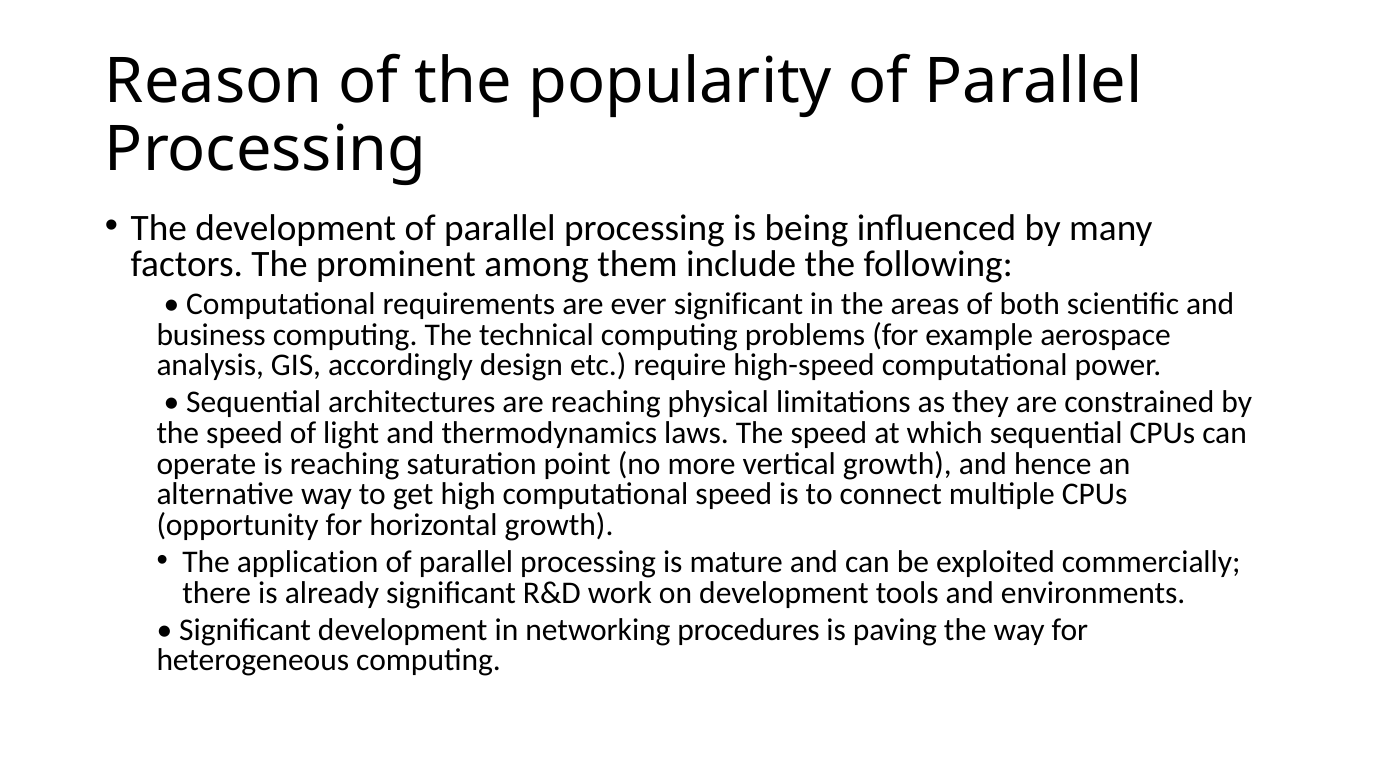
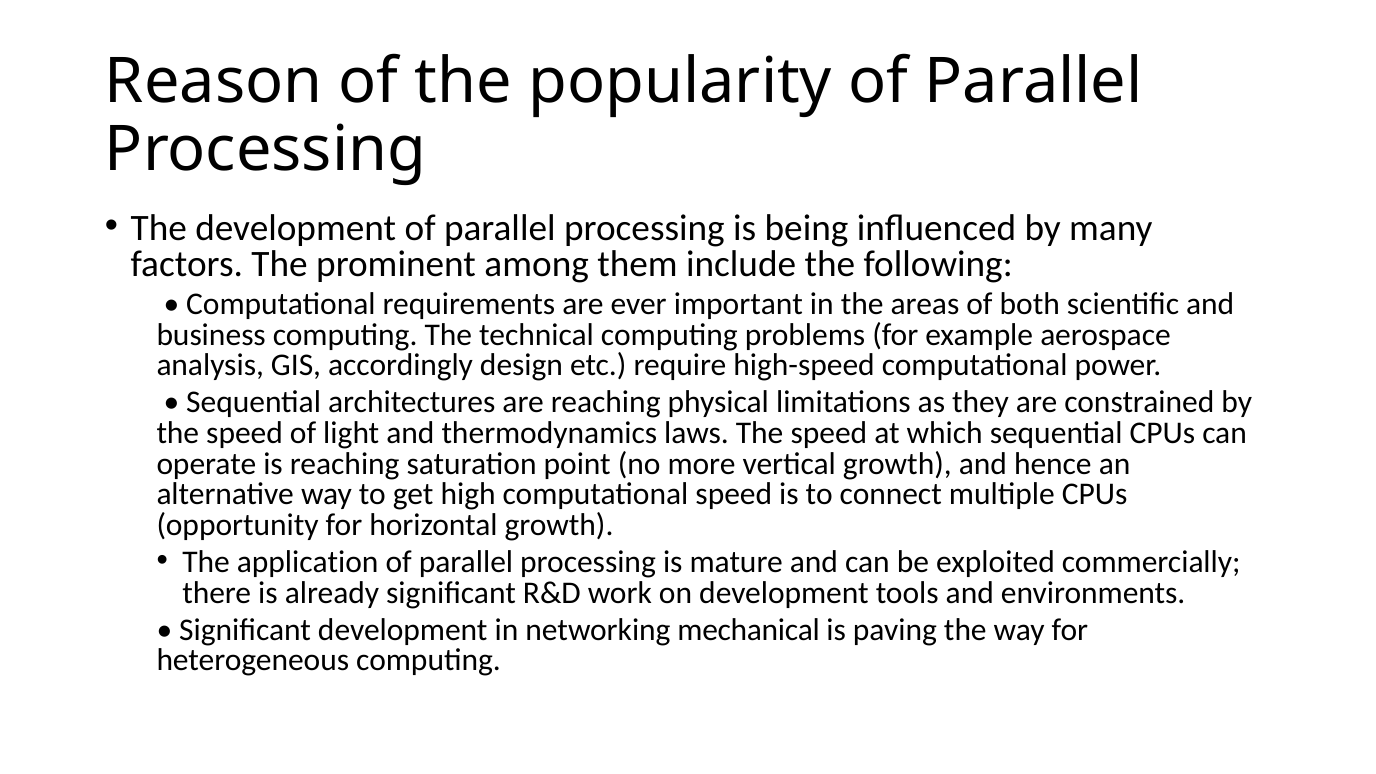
ever significant: significant -> important (738, 304)
procedures: procedures -> mechanical (749, 630)
